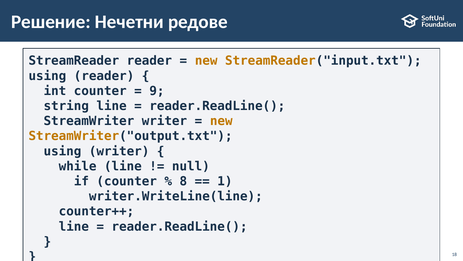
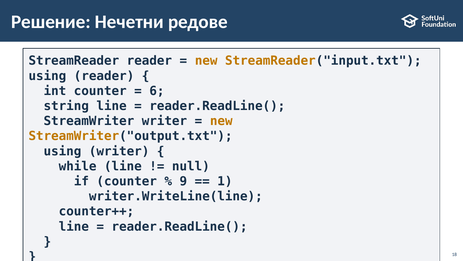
9: 9 -> 6 (157, 91)
8: 8 -> 9 (183, 181)
